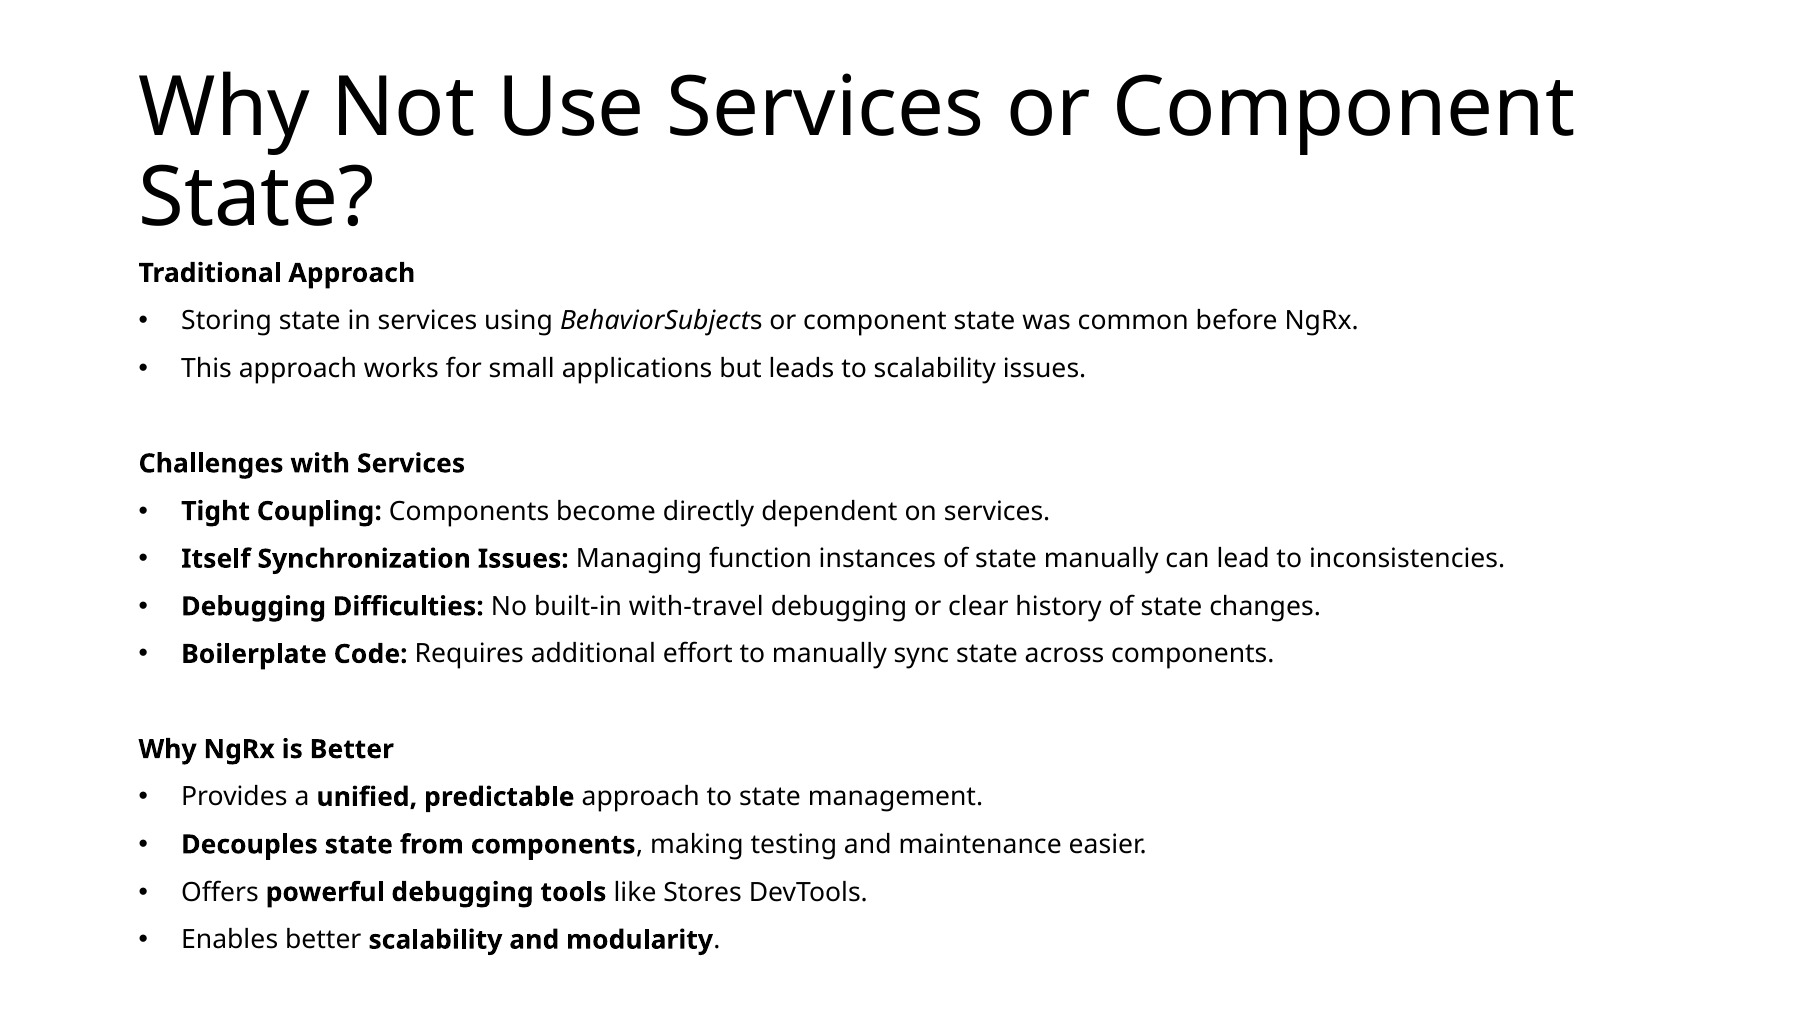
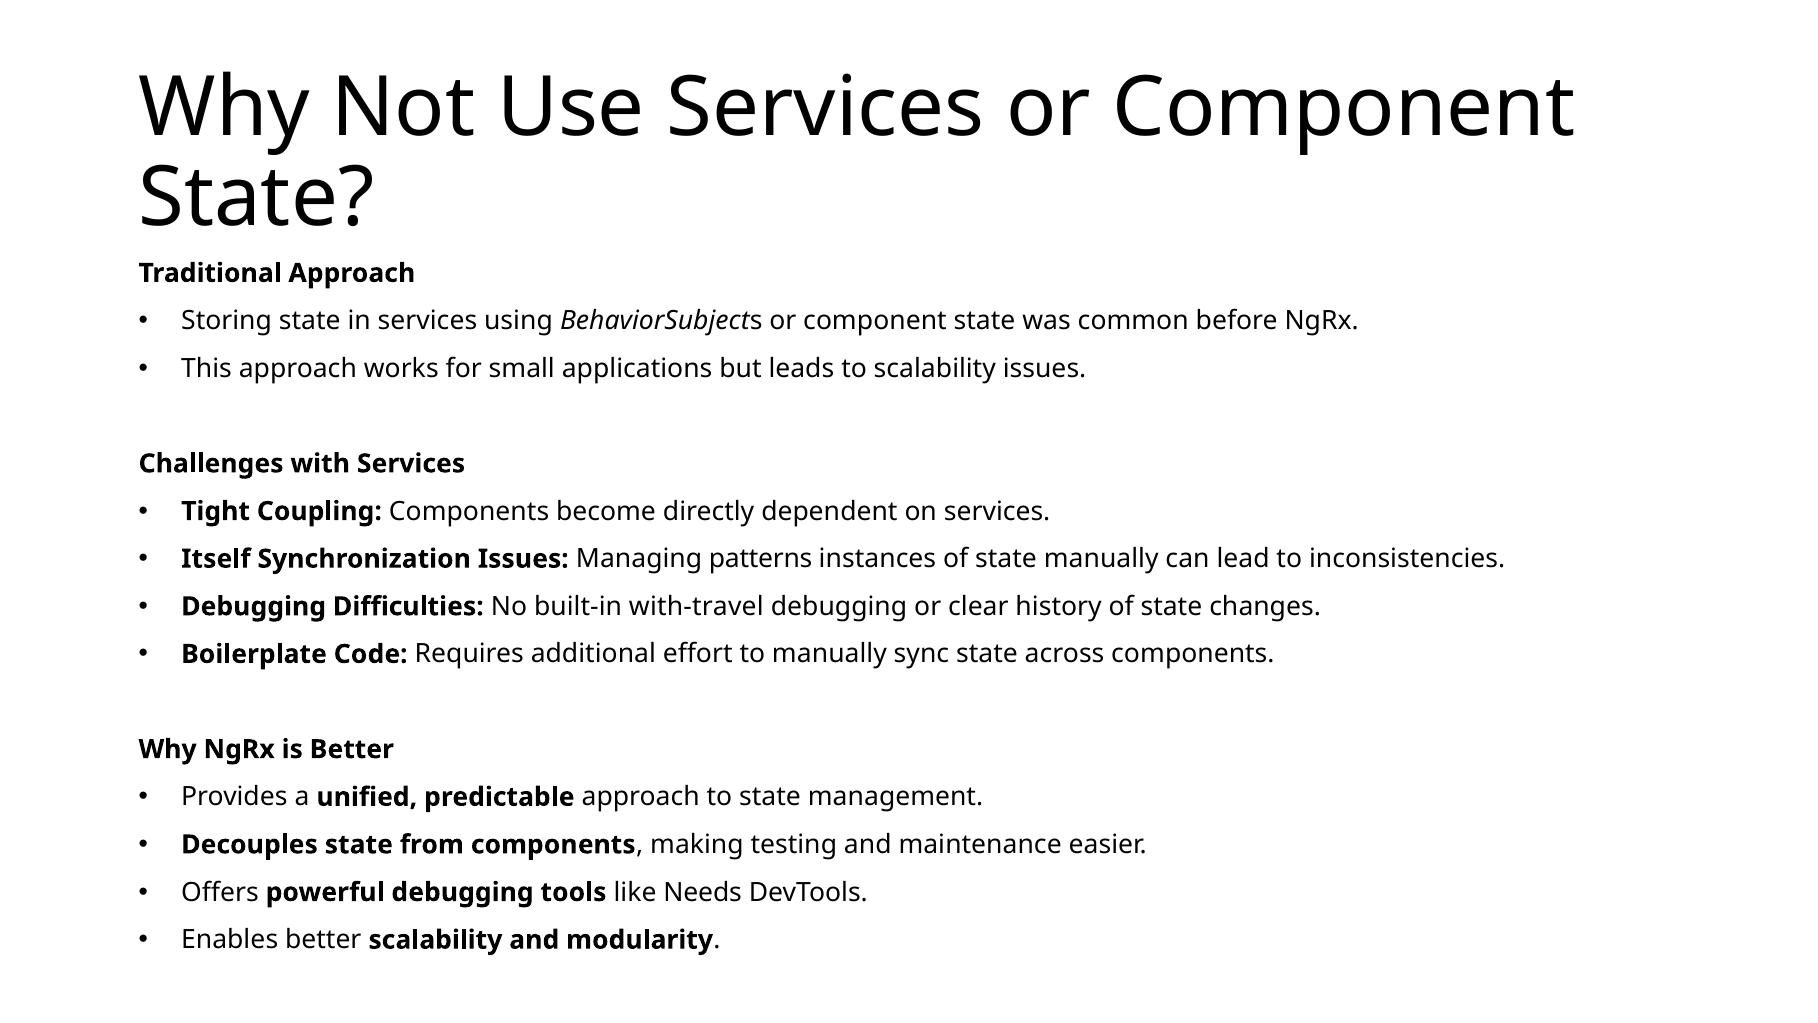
function: function -> patterns (761, 559)
Stores: Stores -> Needs (703, 892)
